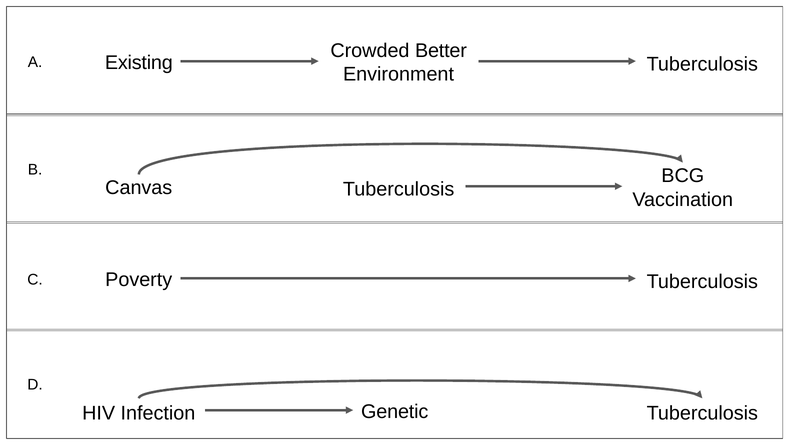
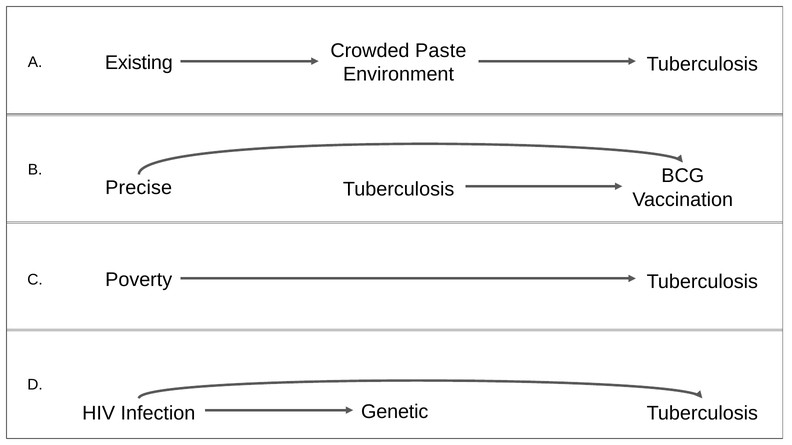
Better: Better -> Paste (441, 51)
Canvas: Canvas -> Precise (139, 188)
